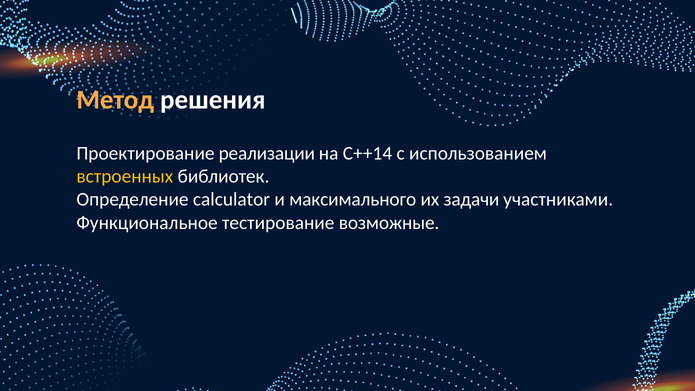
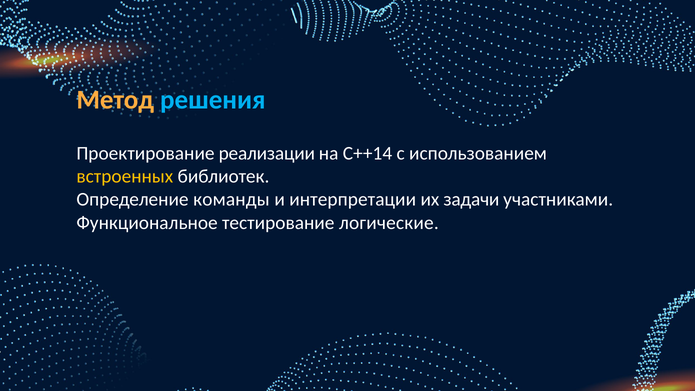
решения colour: white -> light blue (213, 100)
calculator: calculator -> команды (231, 200)
максимального: максимального -> интерпретации (353, 200)
возможные: возможные -> логические (389, 223)
